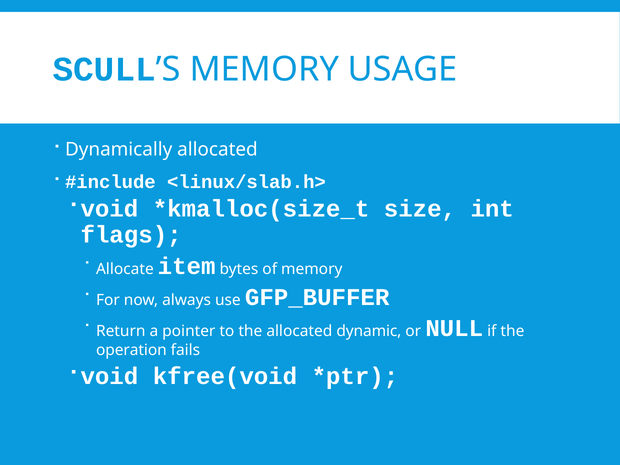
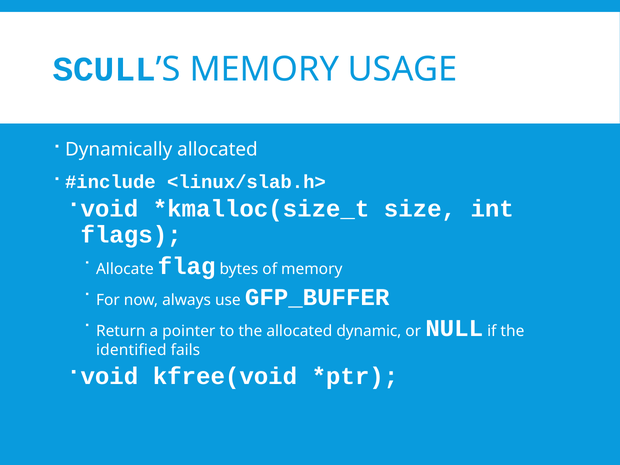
item: item -> flag (187, 266)
operation: operation -> identified (131, 350)
